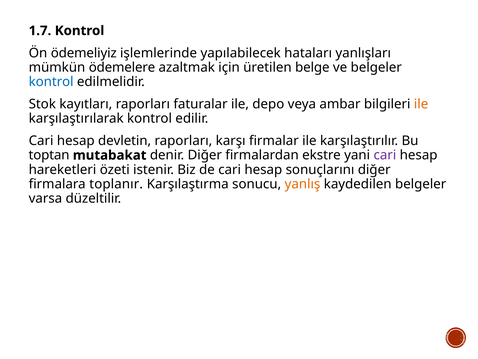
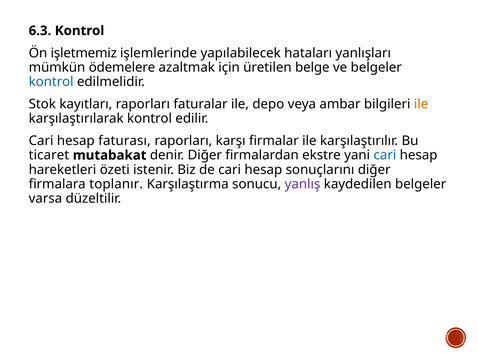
1.7: 1.7 -> 6.3 (40, 31)
ödemeliyiz: ödemeliyiz -> işletmemiz (84, 53)
devletin: devletin -> faturası (125, 141)
toptan: toptan -> ticaret (49, 155)
cari colour: purple -> blue (385, 155)
yanlış colour: orange -> purple (302, 184)
